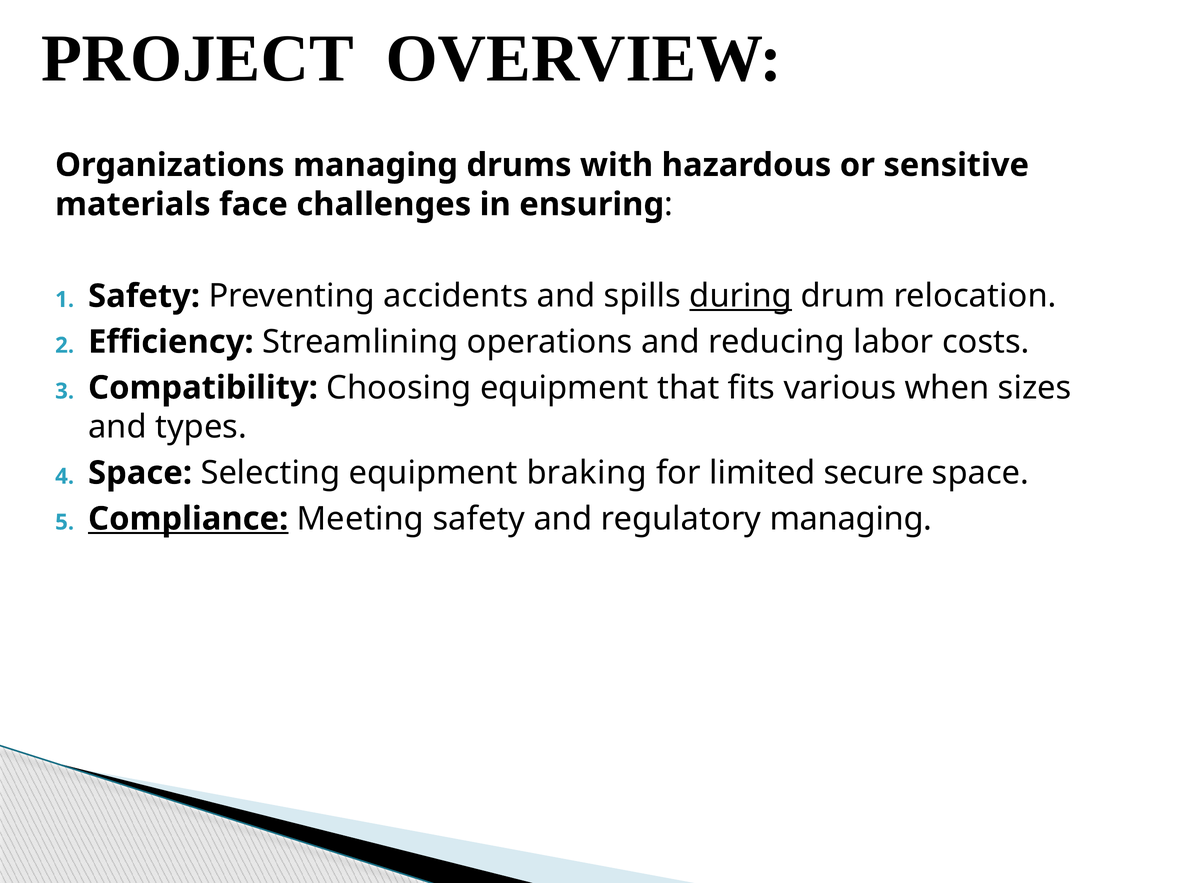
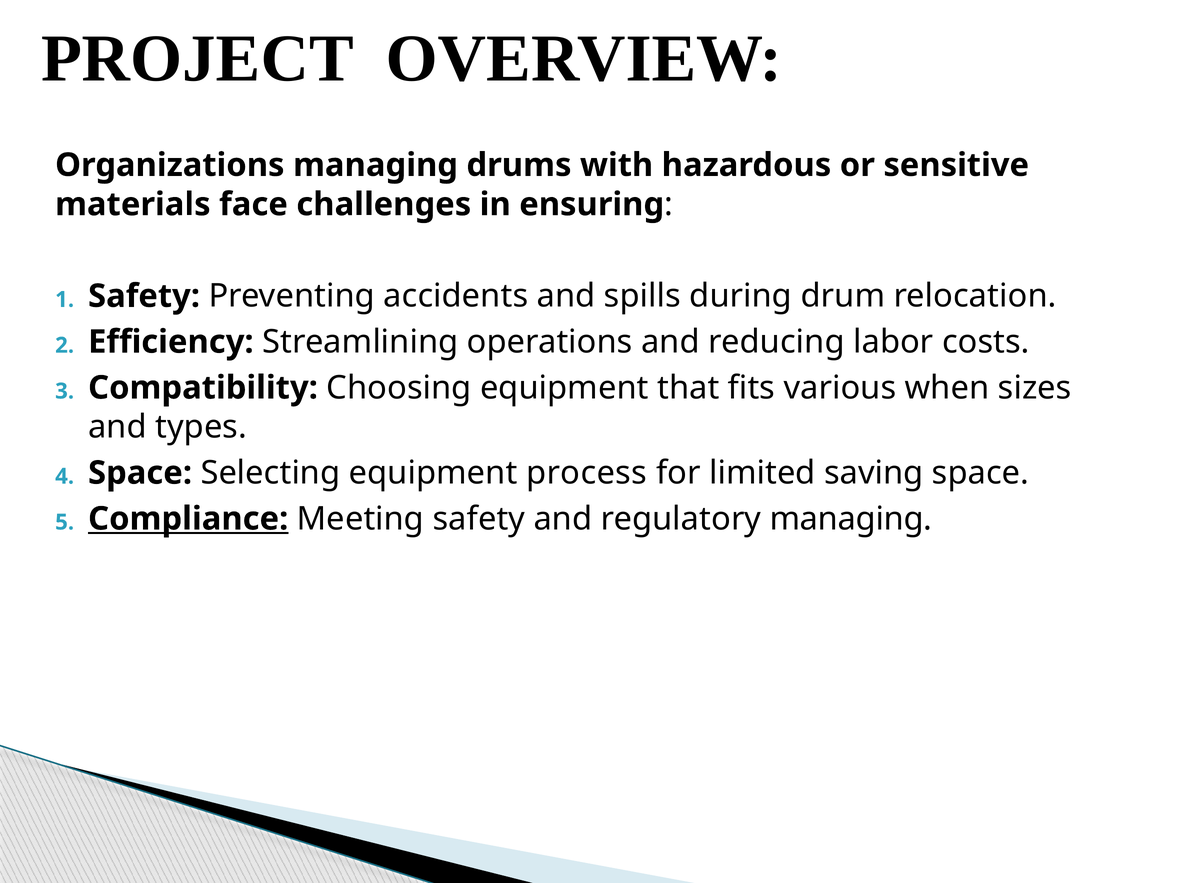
during underline: present -> none (741, 296)
braking: braking -> process (587, 473)
secure: secure -> saving (874, 473)
